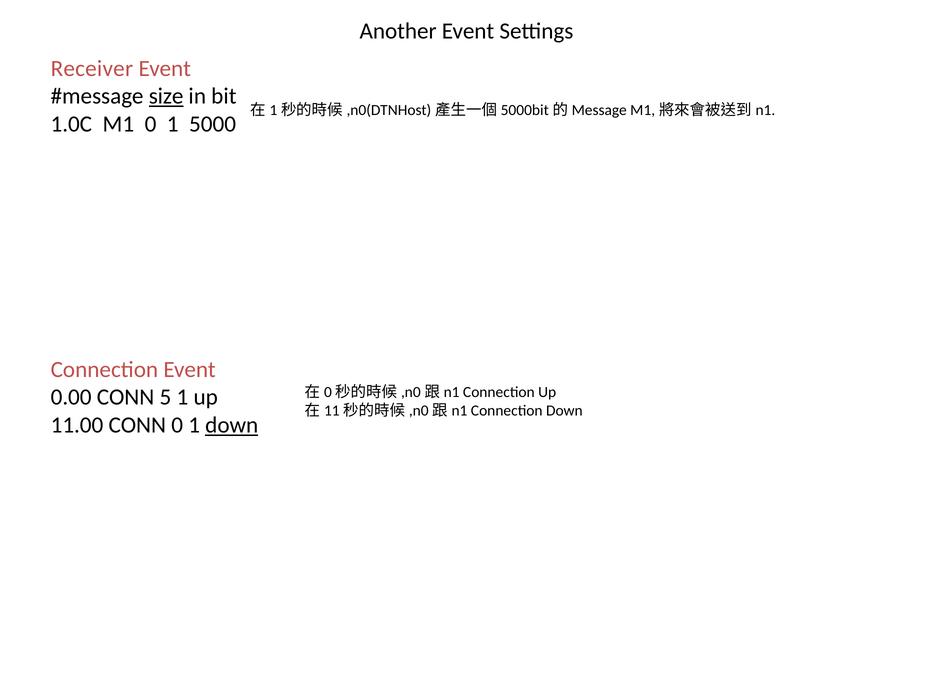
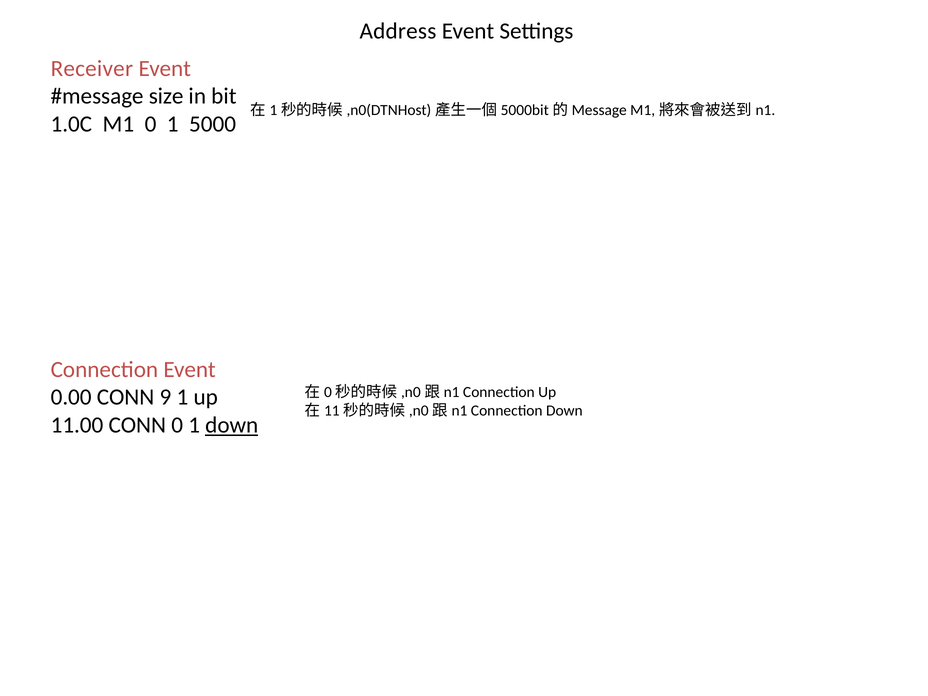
Another: Another -> Address (398, 31)
size underline: present -> none (166, 96)
5: 5 -> 9 (165, 397)
